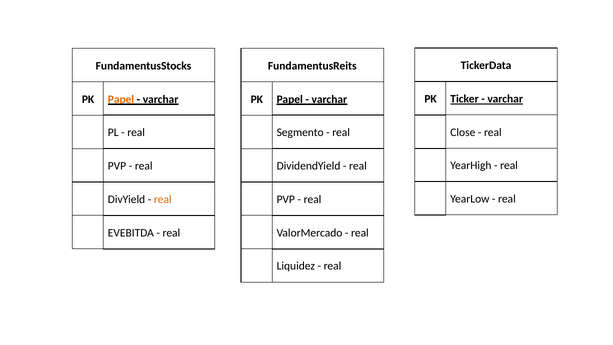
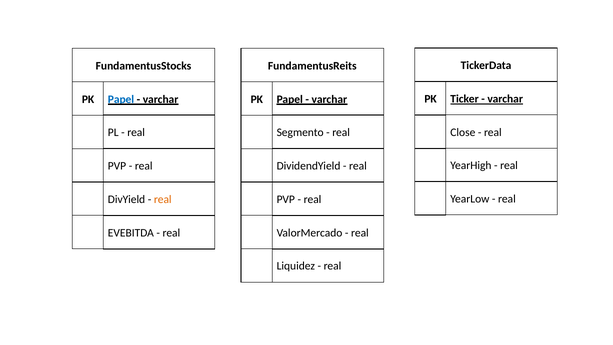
Papel colour: orange -> blue (121, 99)
